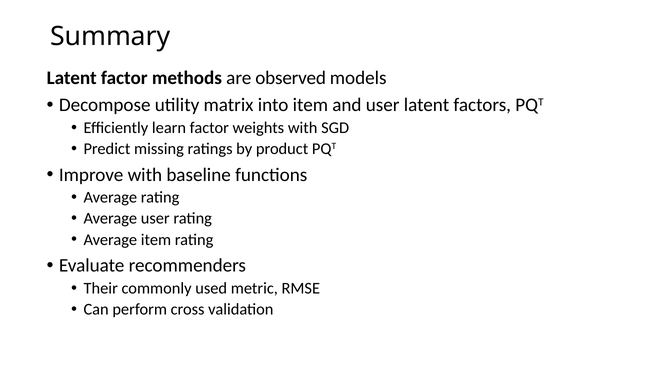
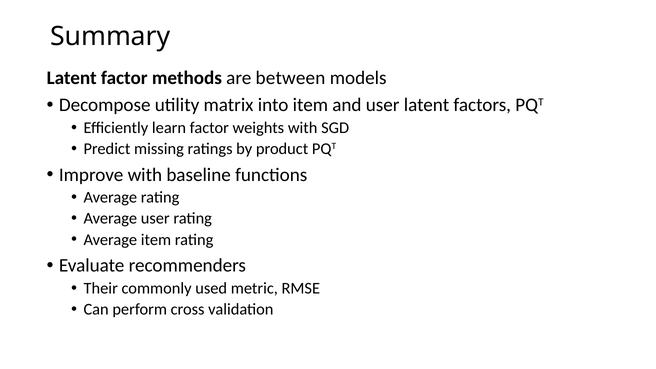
observed: observed -> between (290, 78)
